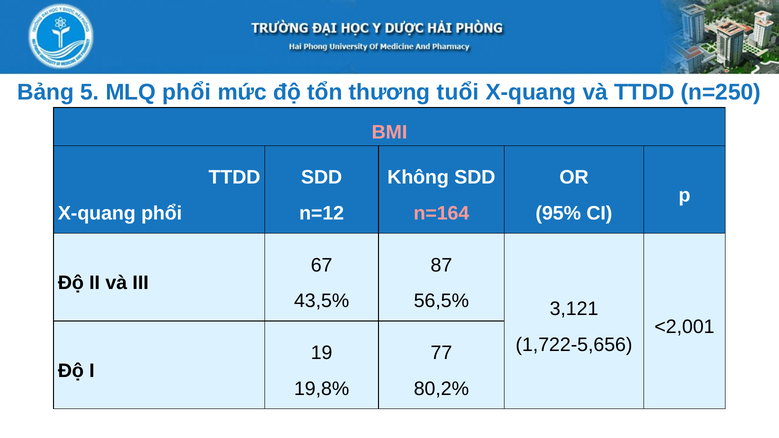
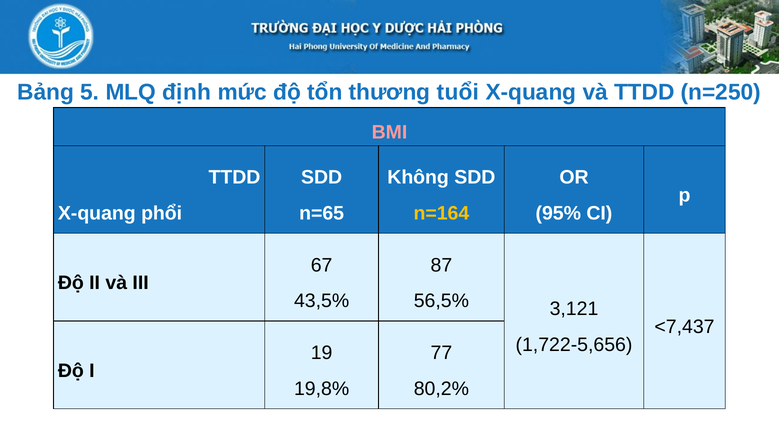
MLQ phổi: phổi -> định (187, 92)
n=12: n=12 -> n=65 (322, 213)
n=164 colour: pink -> yellow (441, 213)
<2,001: <2,001 -> <7,437 (685, 327)
